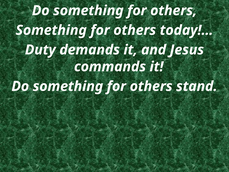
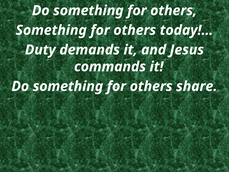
stand: stand -> share (197, 86)
